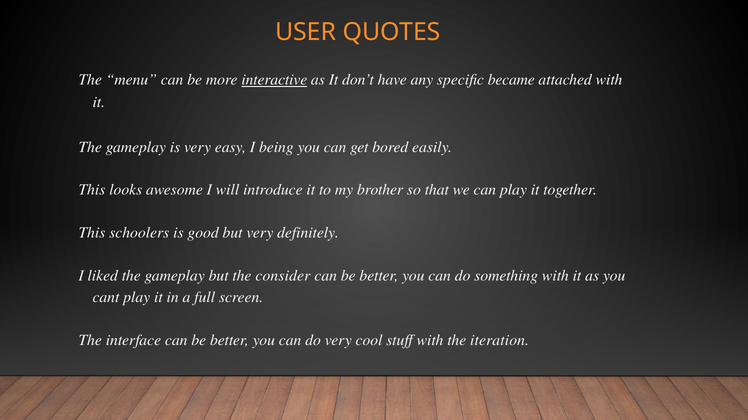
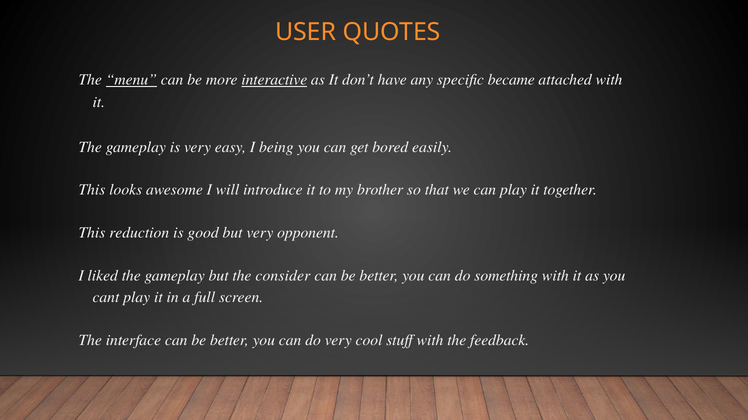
menu underline: none -> present (131, 80)
schoolers: schoolers -> reduction (139, 233)
definitely: definitely -> opponent (308, 233)
iteration: iteration -> feedback (500, 341)
